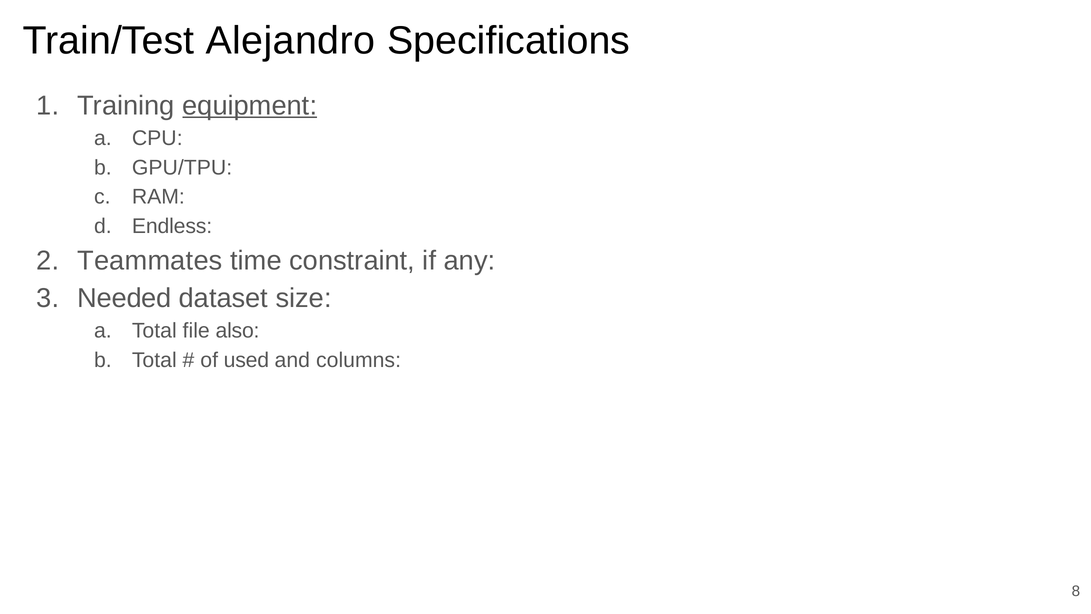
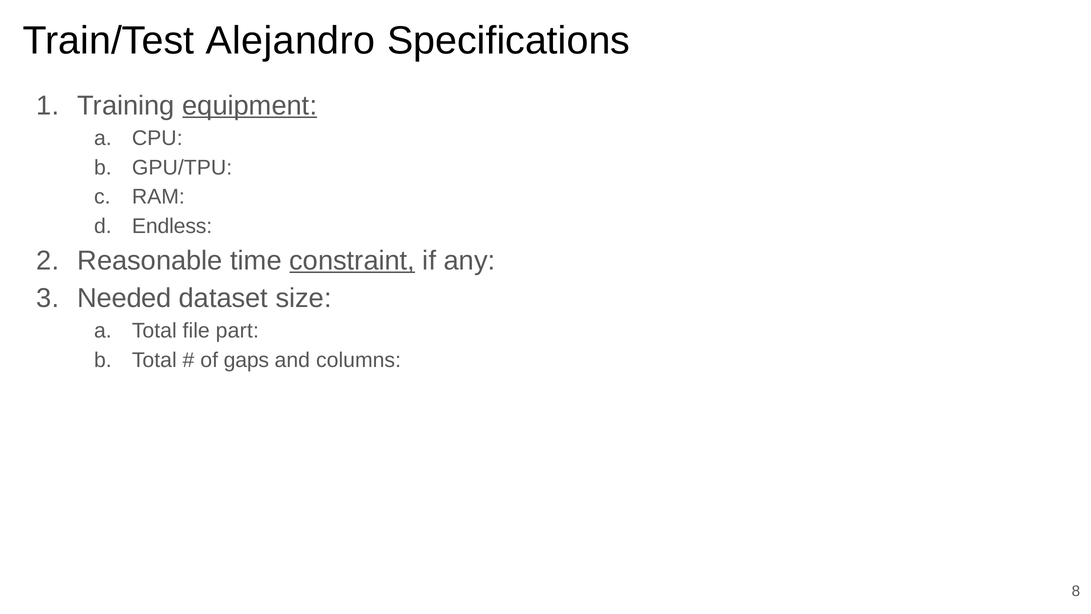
Teammates: Teammates -> Reasonable (150, 261)
constraint underline: none -> present (352, 261)
also: also -> part (237, 331)
used: used -> gaps (246, 360)
